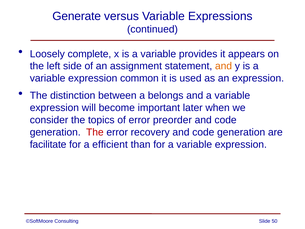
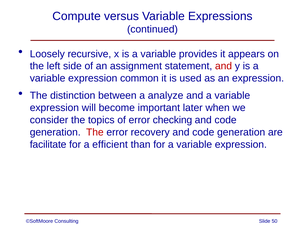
Generate: Generate -> Compute (77, 16)
complete: complete -> recursive (89, 54)
and colour: orange -> red (224, 66)
belongs: belongs -> analyze (166, 96)
preorder: preorder -> checking (172, 120)
